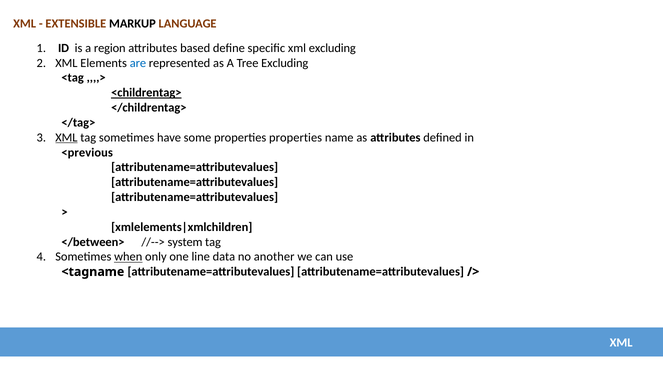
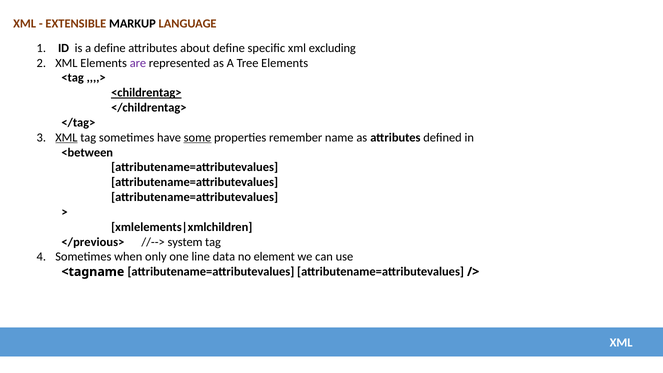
a region: region -> define (110, 48)
based: based -> about (195, 48)
are colour: blue -> purple (138, 63)
Tree Excluding: Excluding -> Elements (285, 63)
some underline: none -> present (198, 137)
properties properties: properties -> remember (296, 137)
<previous: <previous -> <between (87, 152)
</between>: </between> -> </previous> (93, 242)
when underline: present -> none (128, 257)
another: another -> element (274, 257)
